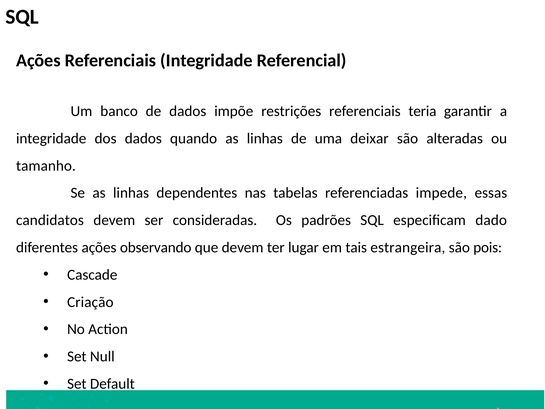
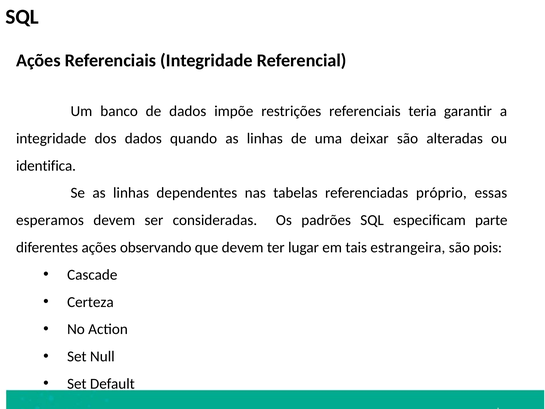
tamanho: tamanho -> identifica (46, 166)
impede: impede -> próprio (441, 193)
candidatos: candidatos -> esperamos (50, 220)
dado: dado -> parte (491, 220)
Criação: Criação -> Certeza (90, 302)
